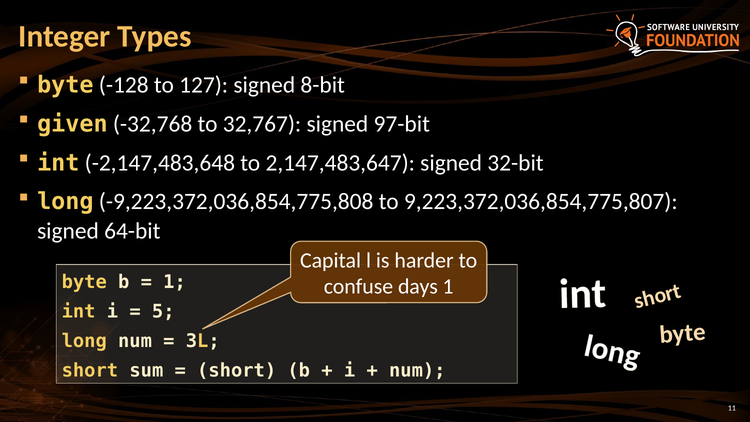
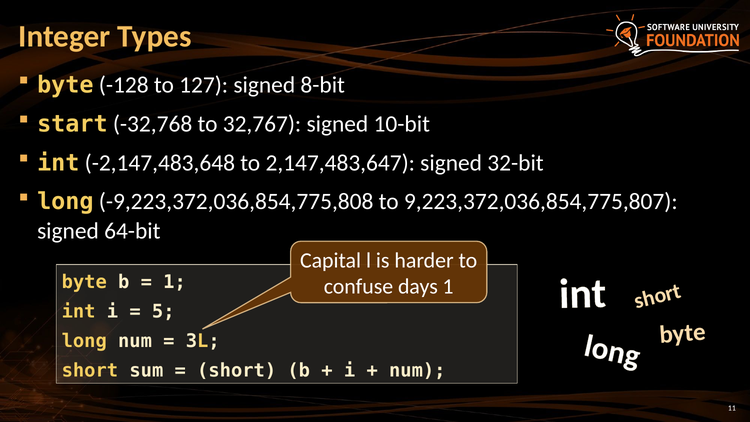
given: given -> start (72, 124)
97-bit: 97-bit -> 10-bit (402, 124)
